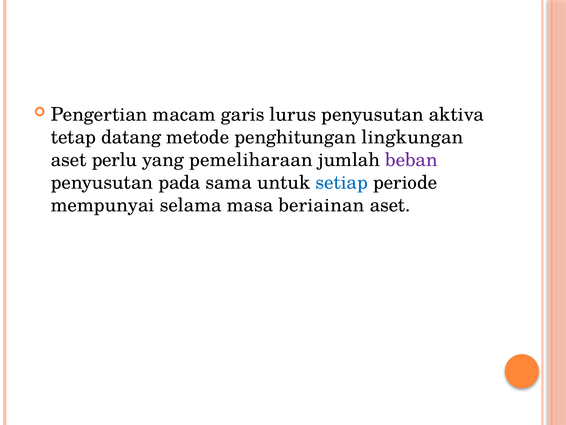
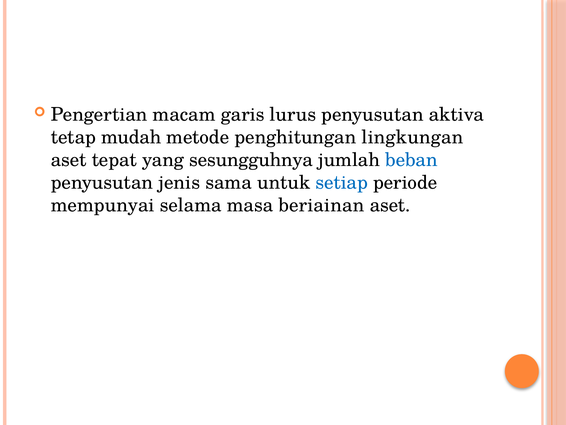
datang: datang -> mudah (131, 137)
perlu: perlu -> tepat (114, 160)
pemeliharaan: pemeliharaan -> sesungguhnya (251, 160)
beban colour: purple -> blue (411, 160)
pada: pada -> jenis (179, 182)
